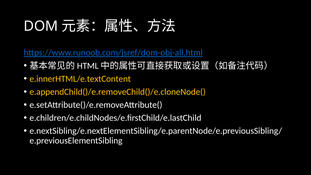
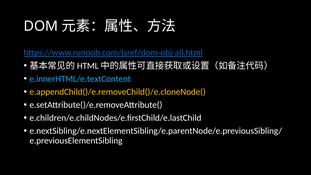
e.innerHTML/e.textContent colour: yellow -> light blue (80, 79)
